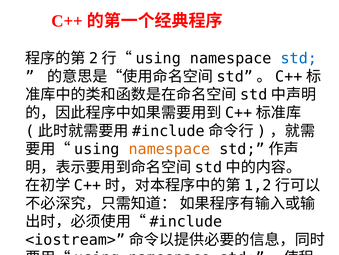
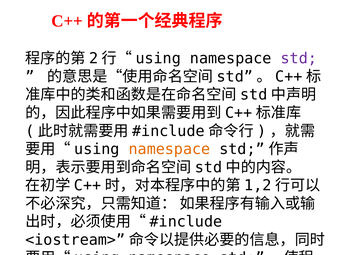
std colour: blue -> purple (299, 58)
